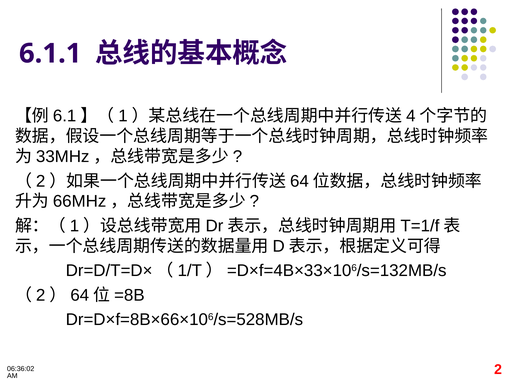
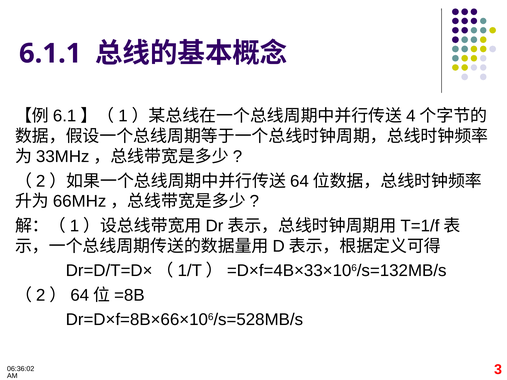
2: 2 -> 3 (498, 370)
